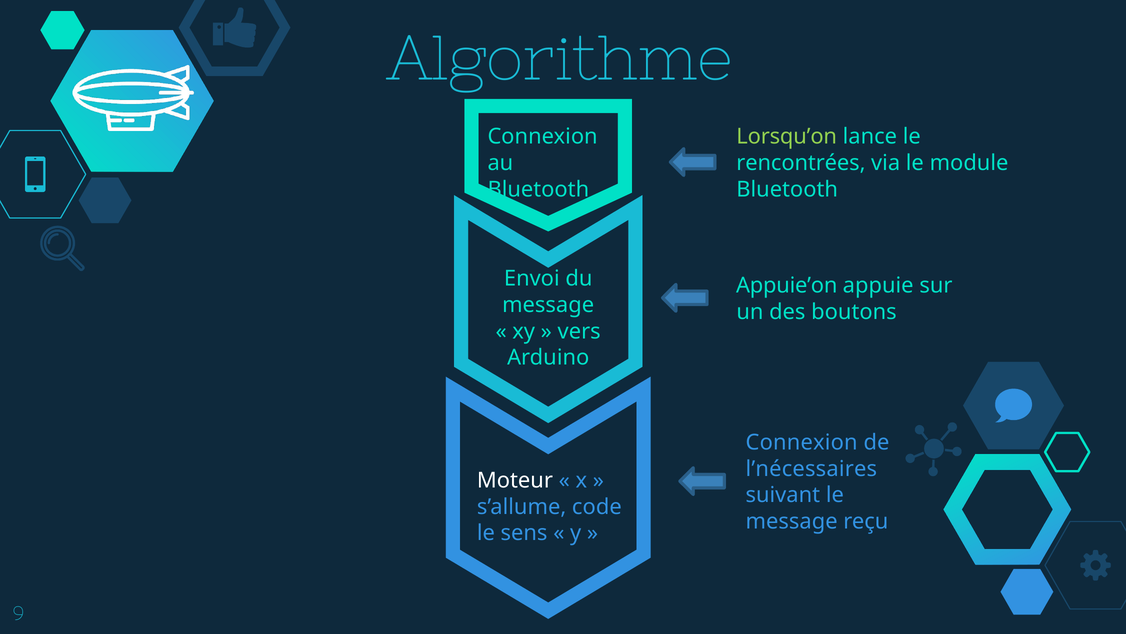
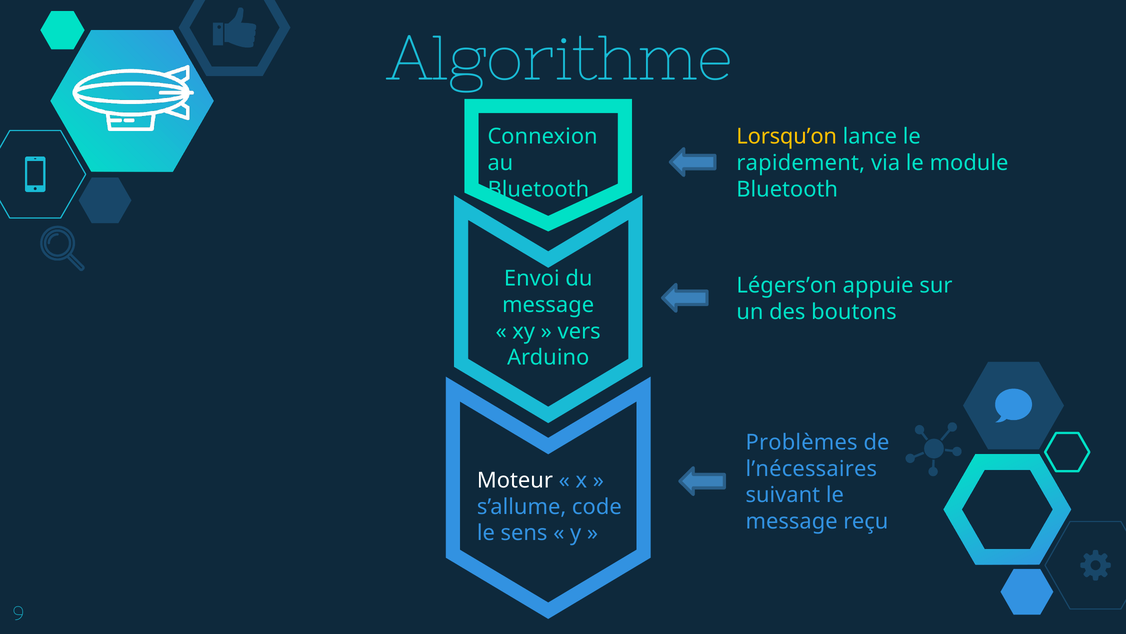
Lorsqu’on colour: light green -> yellow (787, 137)
rencontrées: rencontrées -> rapidement (801, 163)
Appuie’on: Appuie’on -> Légers’on (787, 285)
Connexion: Connexion -> Problèmes (802, 442)
